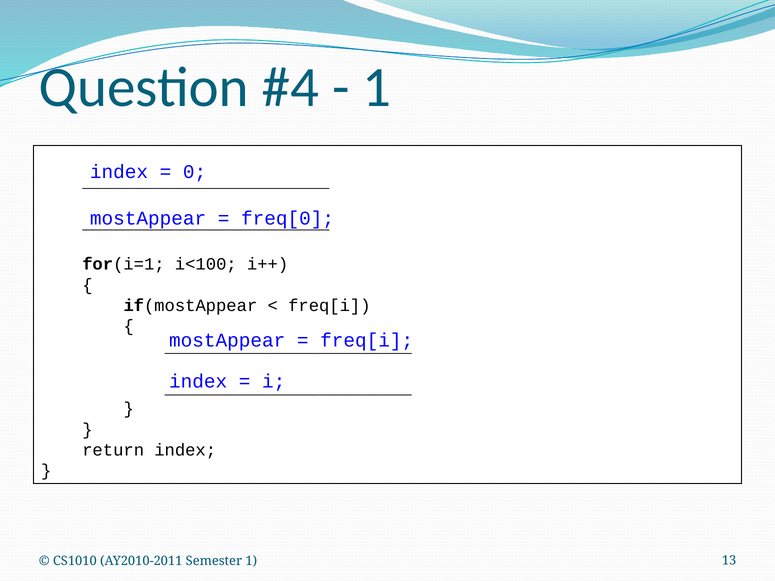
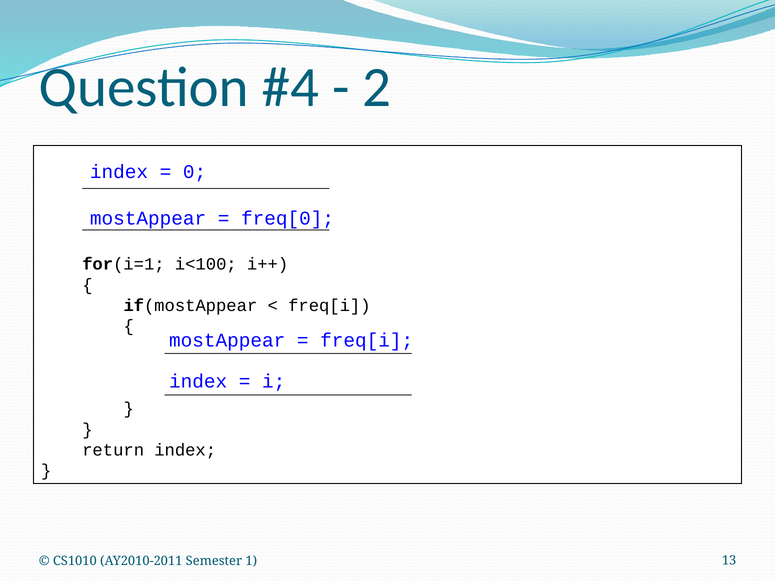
1: 1 -> 2 (377, 87)
